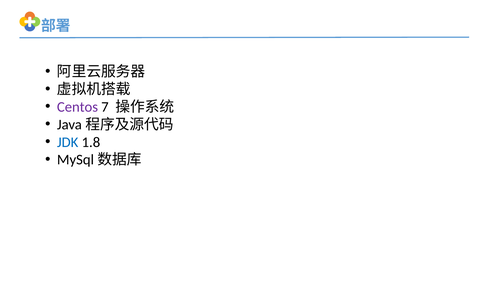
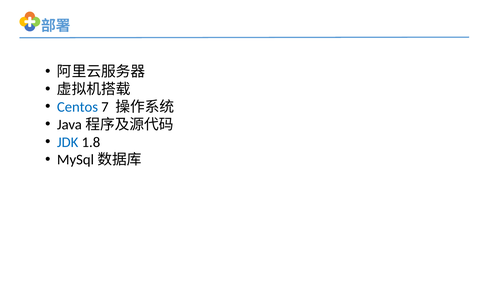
Centos colour: purple -> blue (77, 107)
